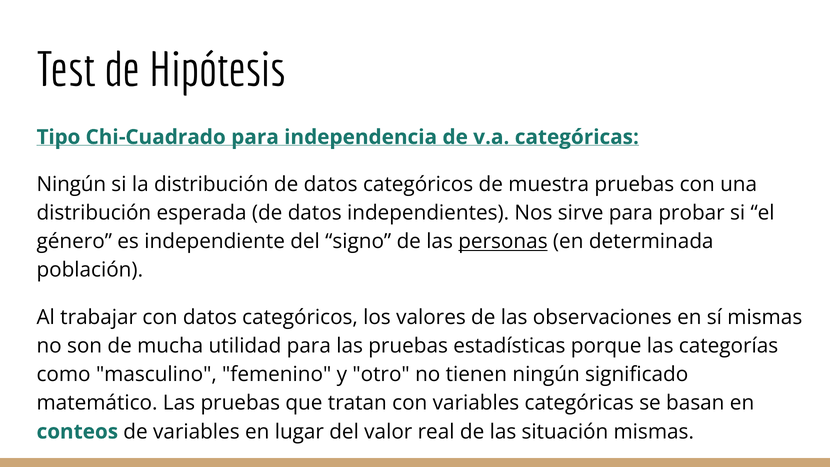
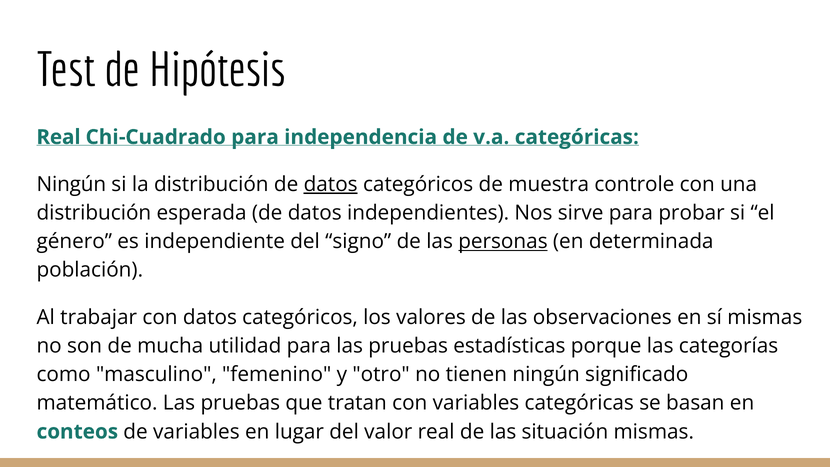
Tipo: Tipo -> Real (58, 137)
datos underline: none -> present (331, 184)
muestra pruebas: pruebas -> controle (634, 184)
